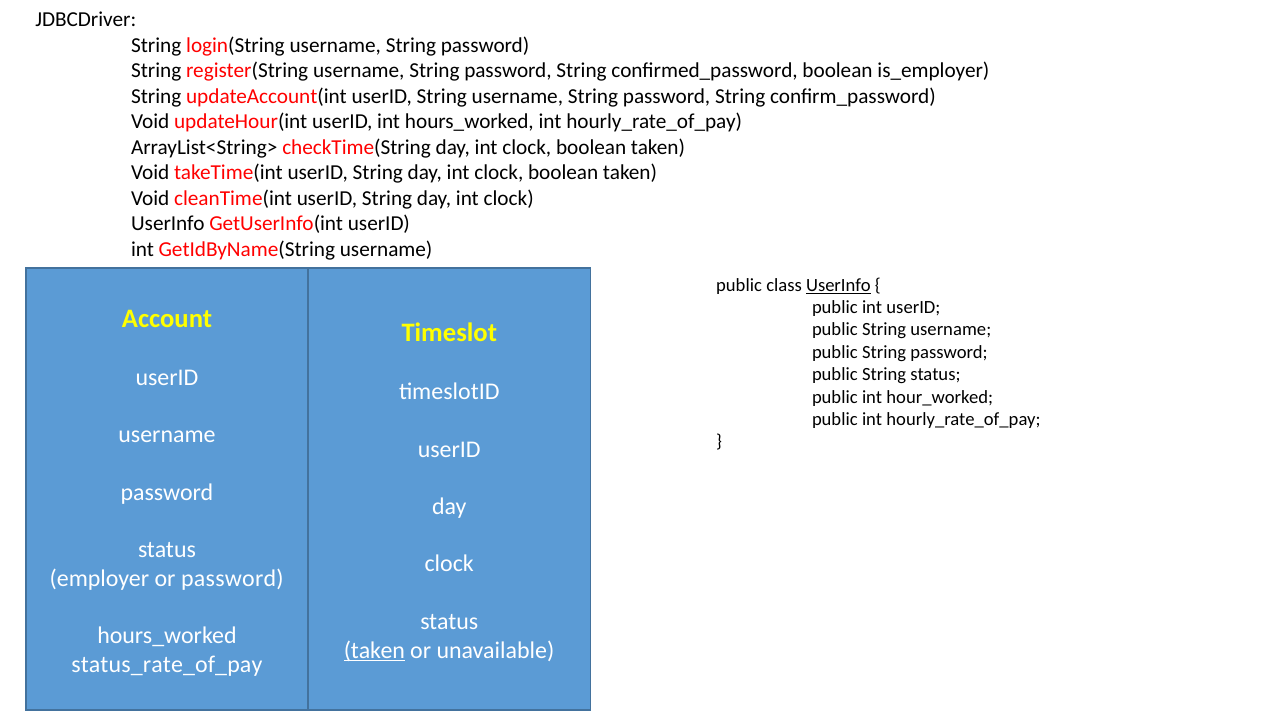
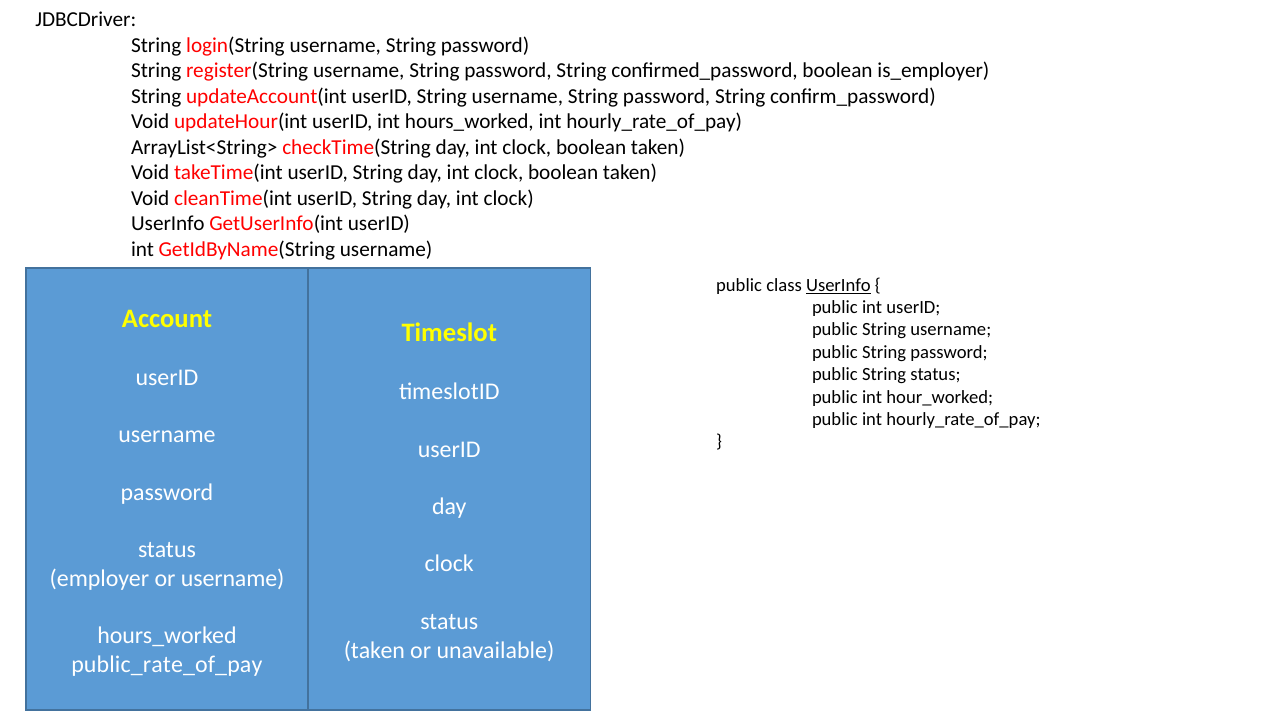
or password: password -> username (233, 579)
taken underline: present -> none (374, 650)
status_rate_of_pay: status_rate_of_pay -> public_rate_of_pay (167, 665)
